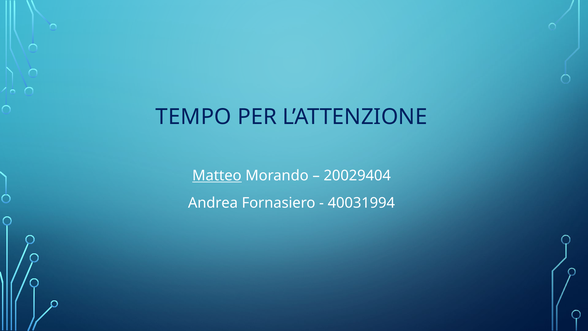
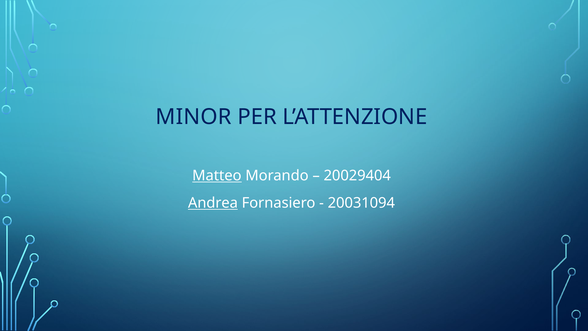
TEMPO: TEMPO -> MINOR (194, 117)
Andrea underline: none -> present (213, 203)
40031994: 40031994 -> 20031094 (361, 203)
